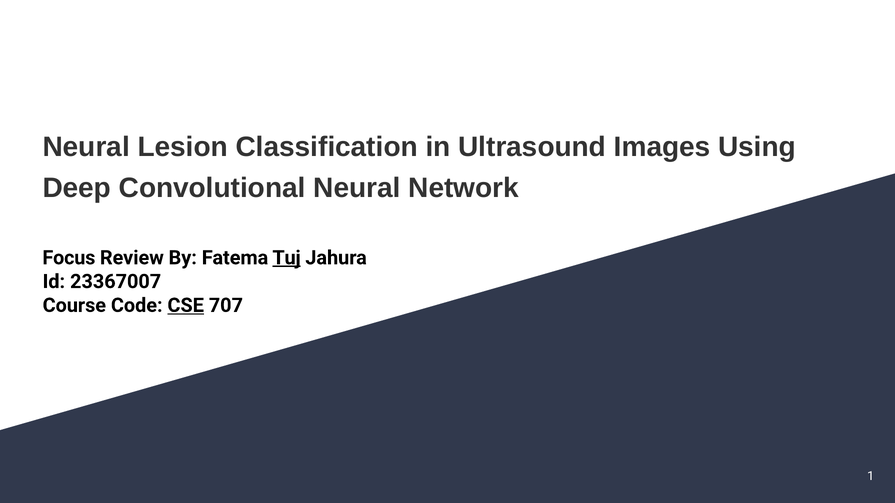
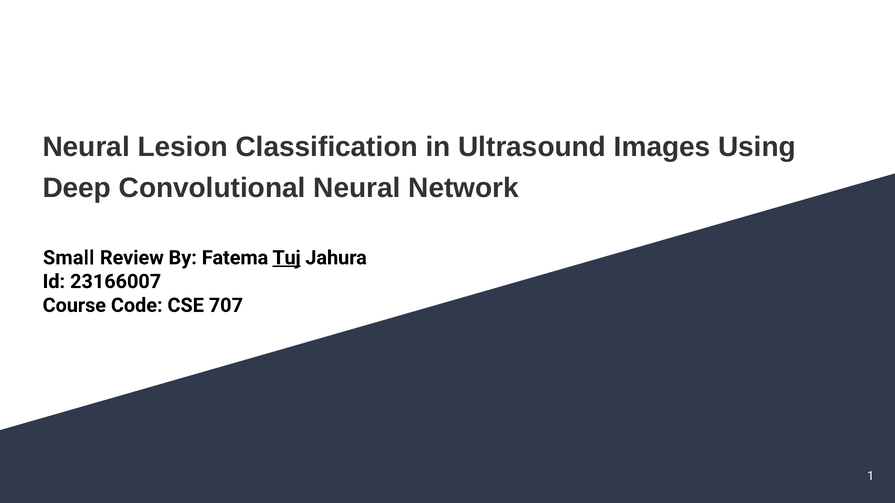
Focus: Focus -> Small (69, 258)
23367007: 23367007 -> 23166007 (116, 282)
CSE underline: present -> none (186, 306)
